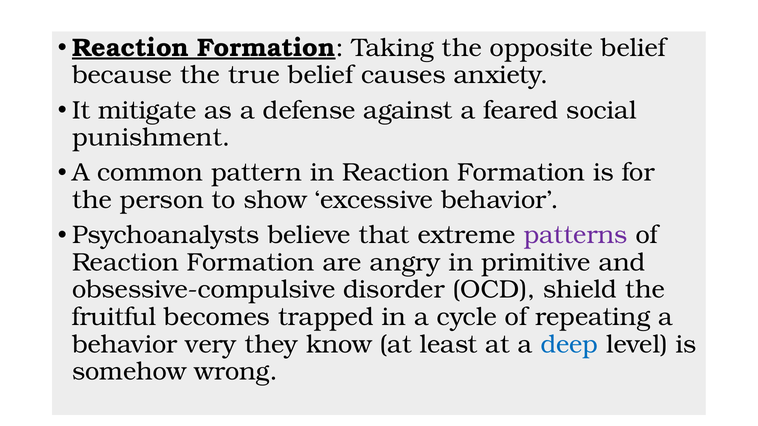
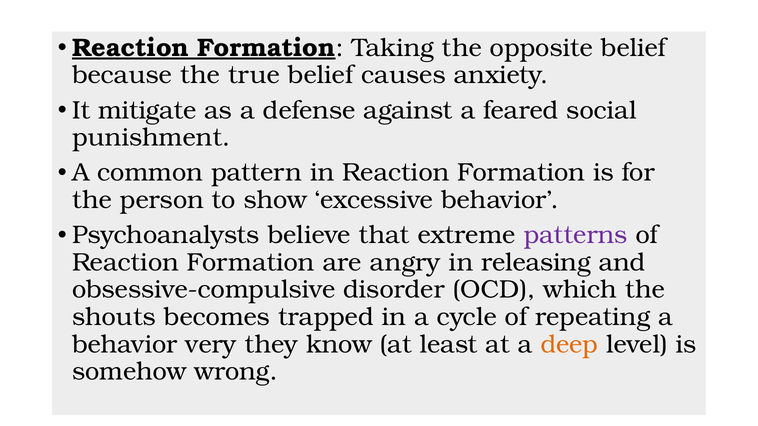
primitive: primitive -> releasing (536, 263)
shield: shield -> which (580, 290)
fruitful: fruitful -> shouts (114, 317)
deep colour: blue -> orange (569, 345)
